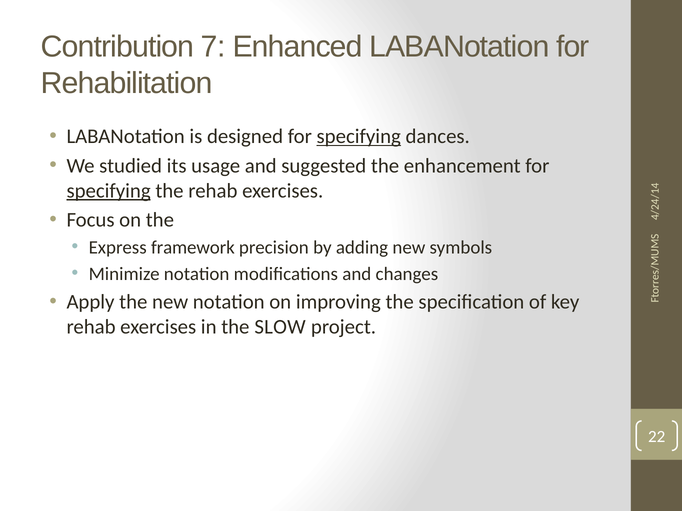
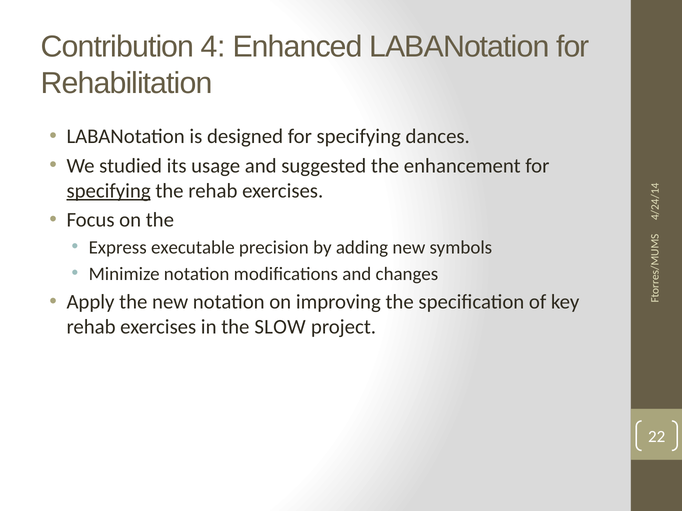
Contribution 7: 7 -> 4 (213, 47)
specifying underline: present -> none (359, 137)
framework: framework -> executable (193, 248)
